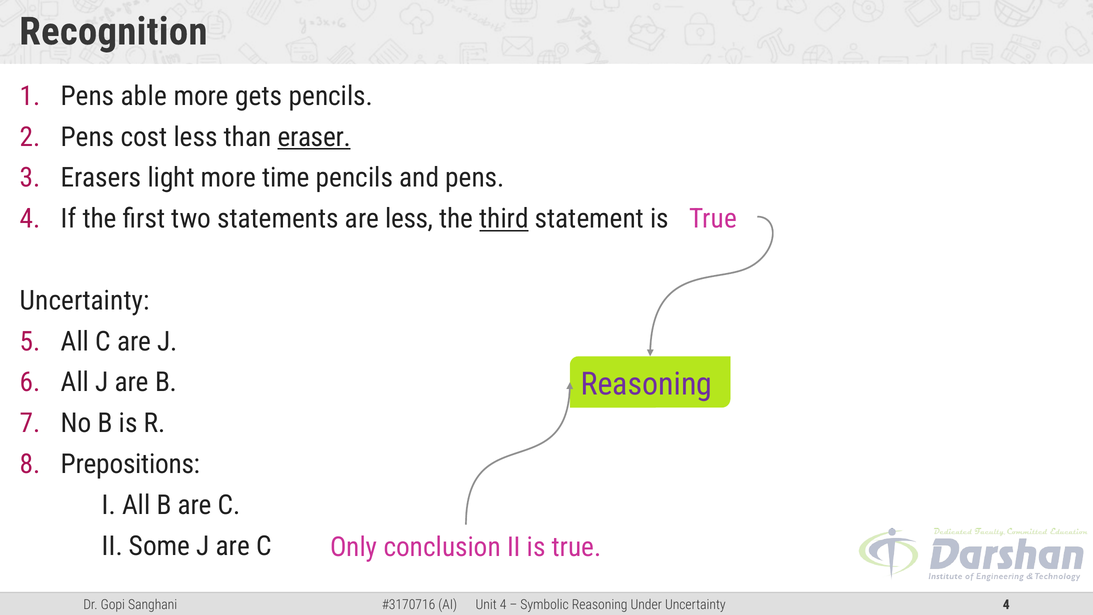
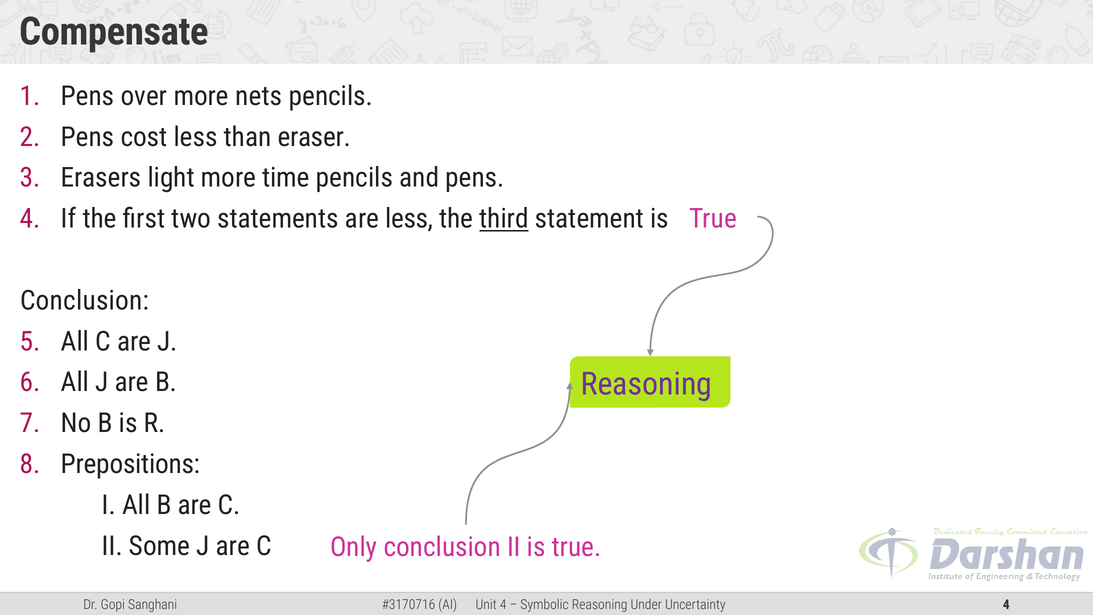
Recognition: Recognition -> Compensate (114, 32)
able: able -> over (144, 96)
gets: gets -> nets (259, 96)
eraser underline: present -> none (314, 137)
Uncertainty: Uncertainty -> Conclusion (85, 301)
